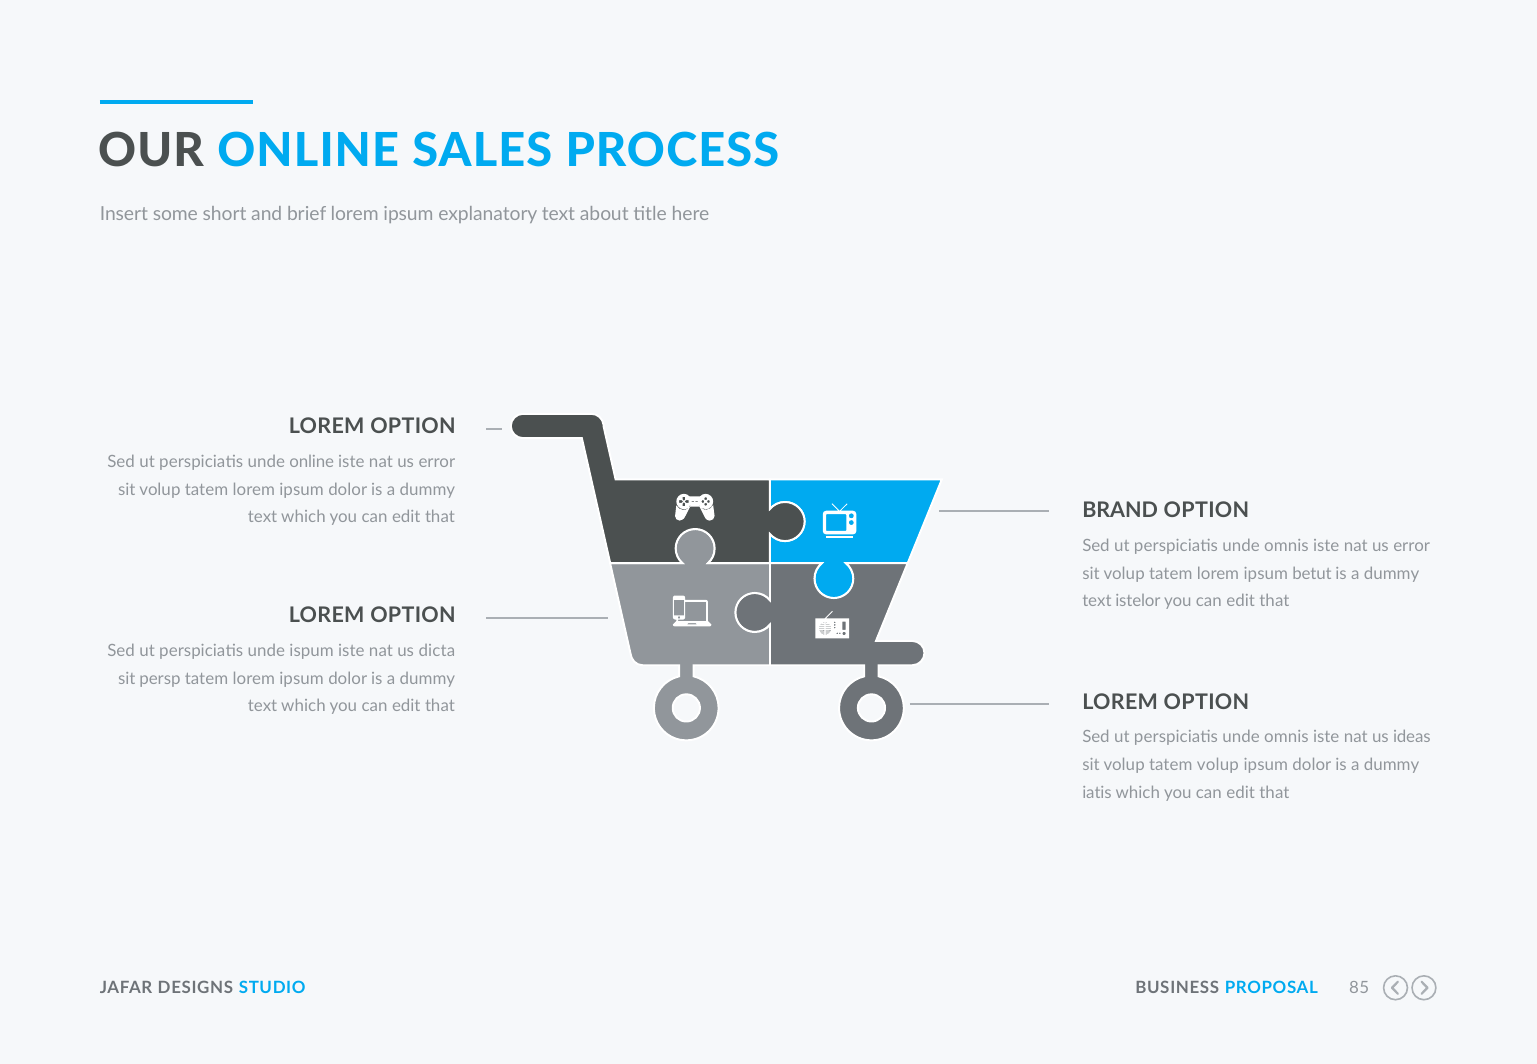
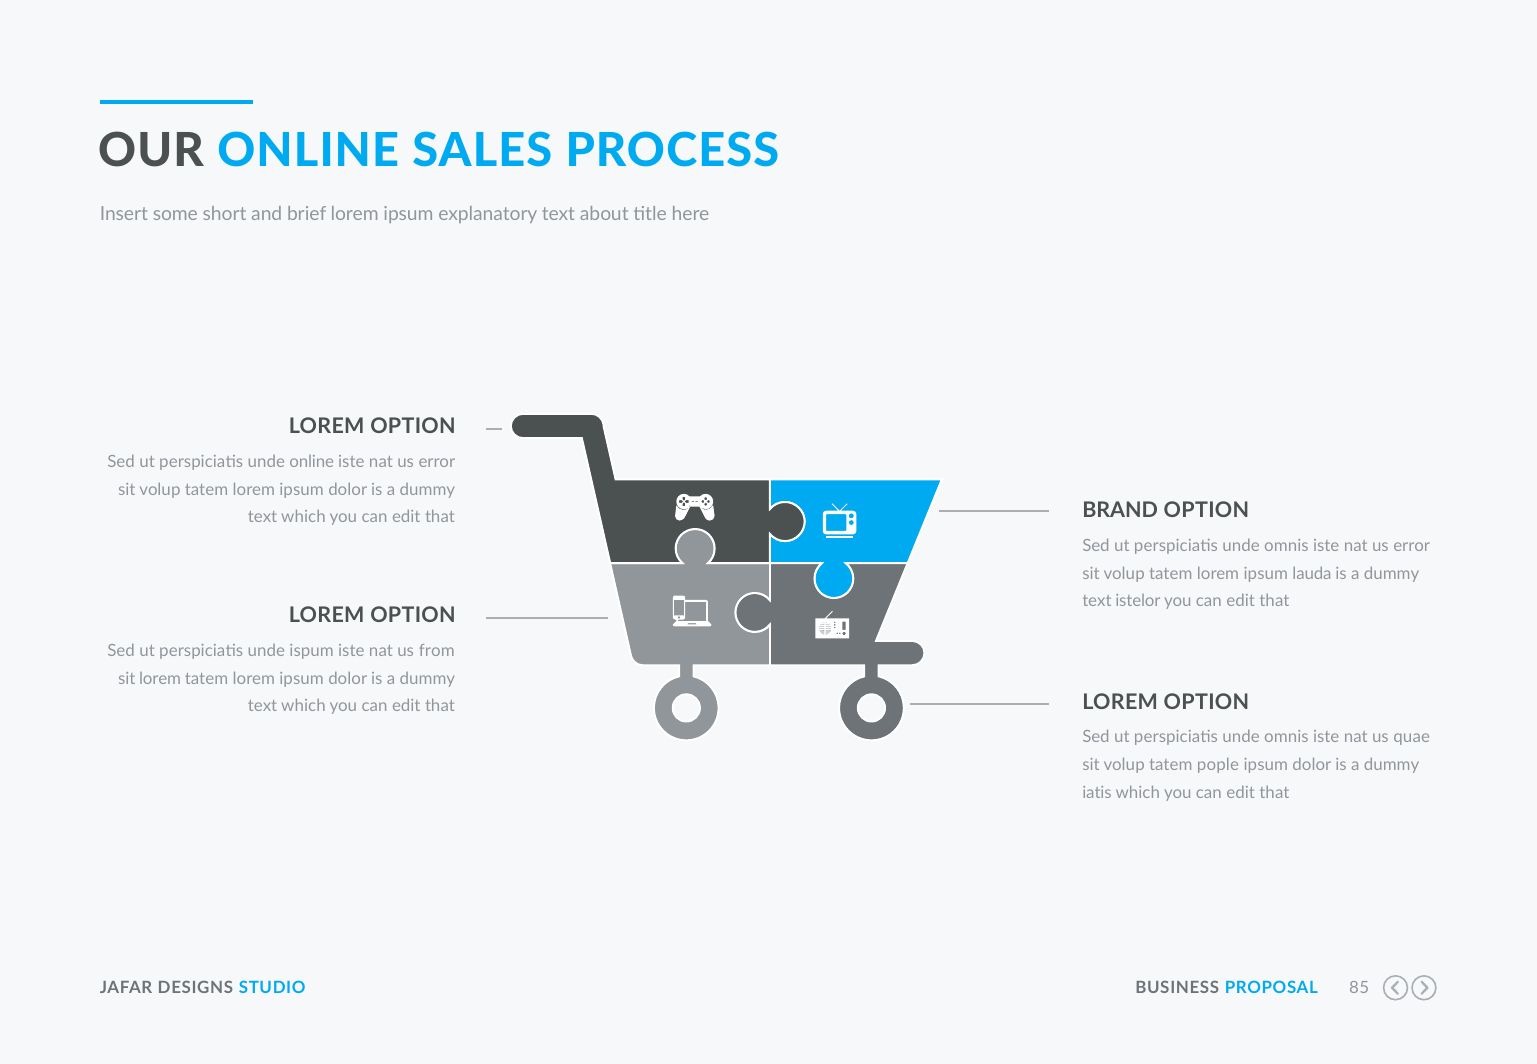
betut: betut -> lauda (1312, 574)
dicta: dicta -> from (437, 651)
sit persp: persp -> lorem (160, 679)
ideas: ideas -> quae (1412, 737)
tatem volup: volup -> pople (1218, 765)
